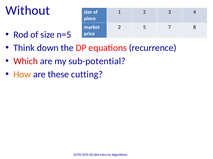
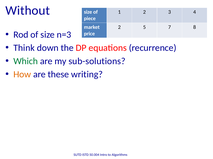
n=5: n=5 -> n=3 (64, 35)
Which colour: red -> green (26, 61)
sub-potential: sub-potential -> sub-solutions (97, 61)
cutting: cutting -> writing (87, 75)
